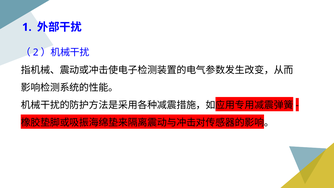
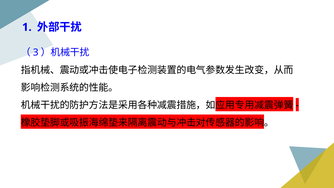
2: 2 -> 3 (36, 52)
